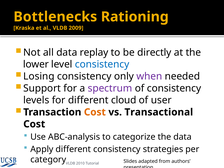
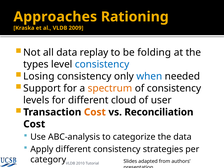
Bottlenecks: Bottlenecks -> Approaches (55, 17)
directly: directly -> folding (154, 52)
lower: lower -> types (36, 64)
when colour: purple -> blue (149, 76)
spectrum colour: purple -> orange (110, 88)
Transactional: Transactional -> Reconciliation (159, 112)
